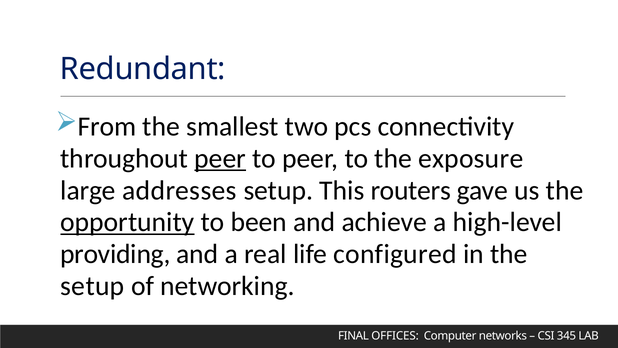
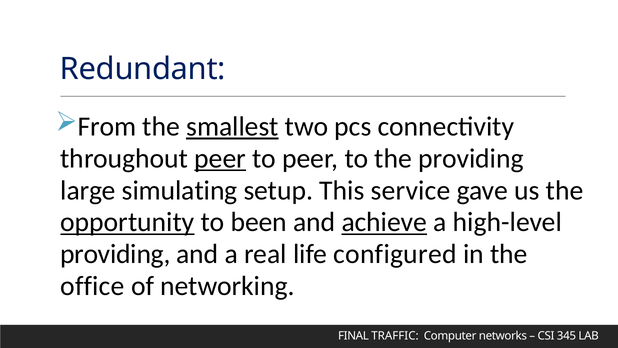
smallest underline: none -> present (232, 126)
the exposure: exposure -> providing (471, 158)
addresses: addresses -> simulating (180, 190)
routers: routers -> service (411, 190)
achieve underline: none -> present (384, 222)
setup: setup -> office (92, 286)
OFFICES: OFFICES -> TRAFFIC (395, 336)
